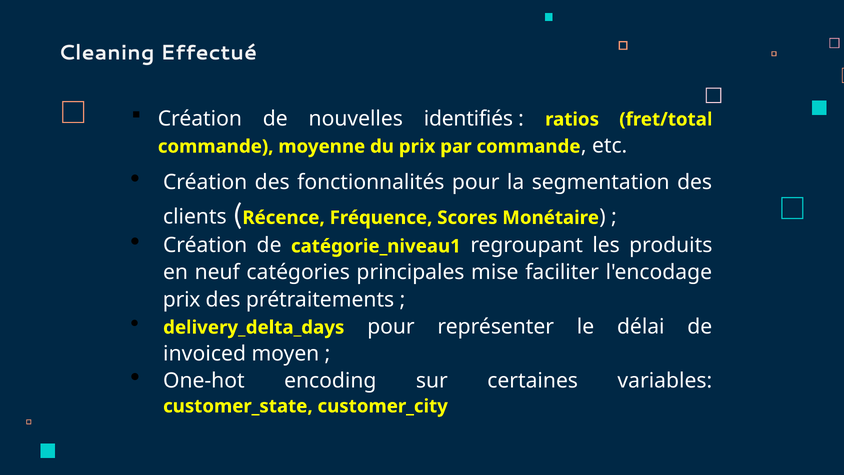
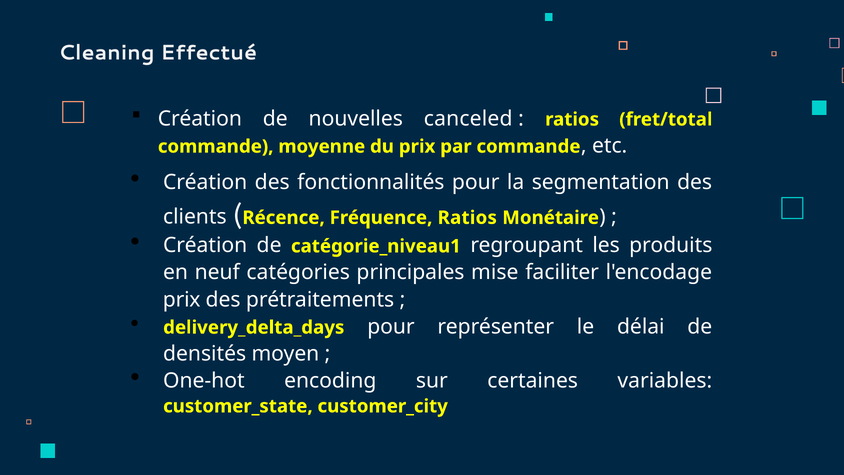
identifiés: identifiés -> canceled (468, 119)
Fréquence Scores: Scores -> Ratios (467, 218)
invoiced: invoiced -> densités (205, 354)
